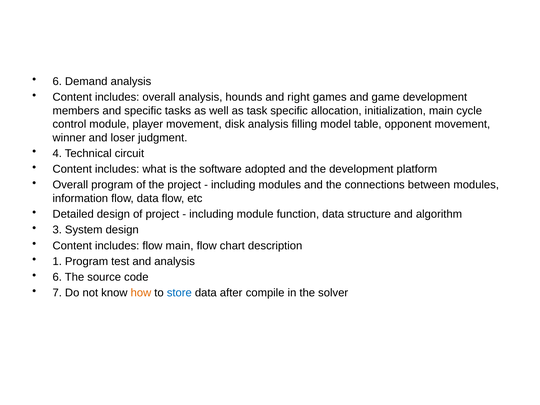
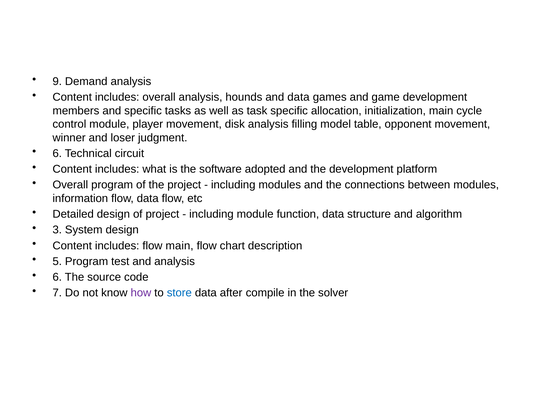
6: 6 -> 9 (57, 81)
and right: right -> data (298, 97)
4: 4 -> 6 (57, 153)
1: 1 -> 5 (57, 261)
how colour: orange -> purple (141, 293)
